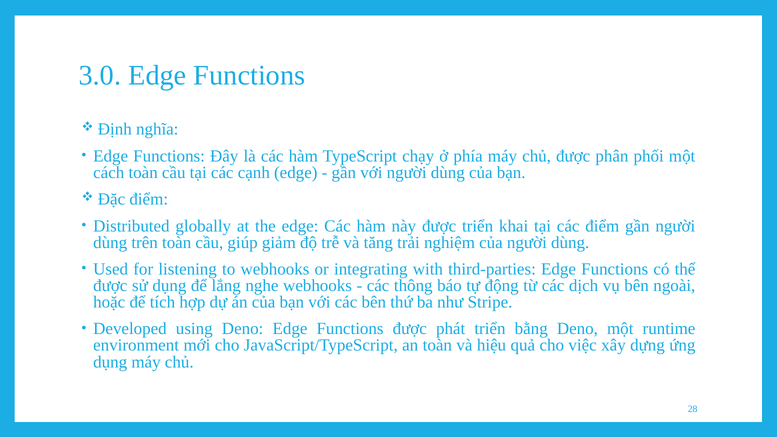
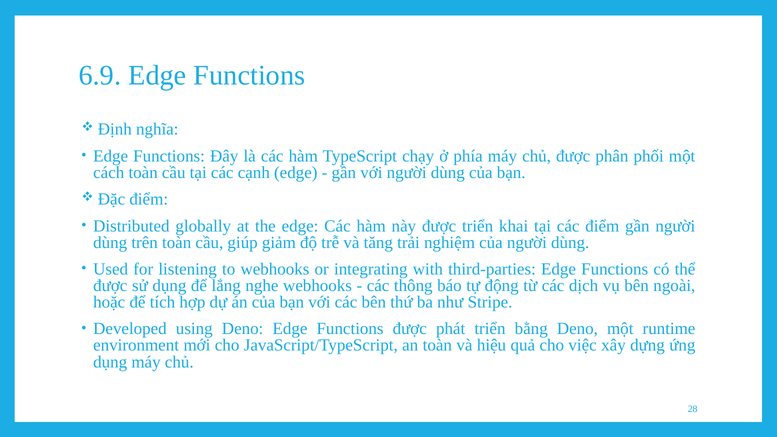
3.0: 3.0 -> 6.9 (100, 75)
